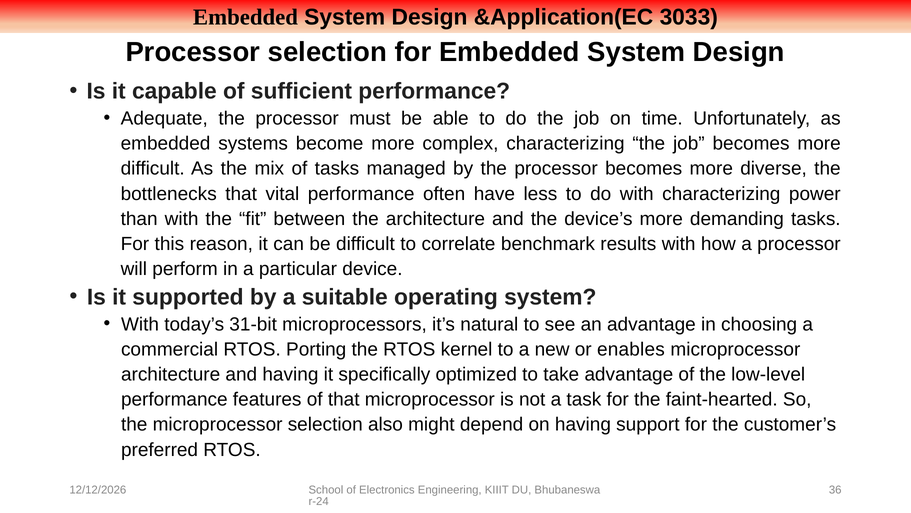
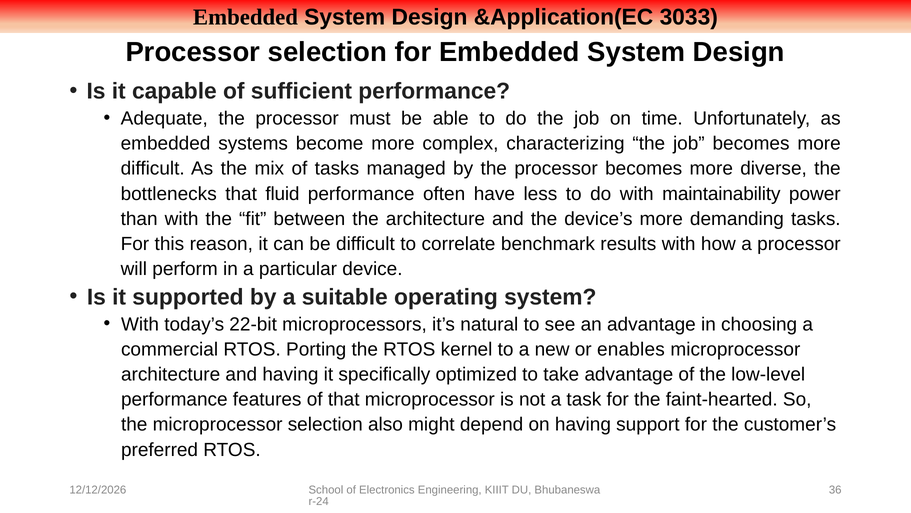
vital: vital -> fluid (283, 194)
with characterizing: characterizing -> maintainability (721, 194)
31-bit: 31-bit -> 22-bit (253, 324)
